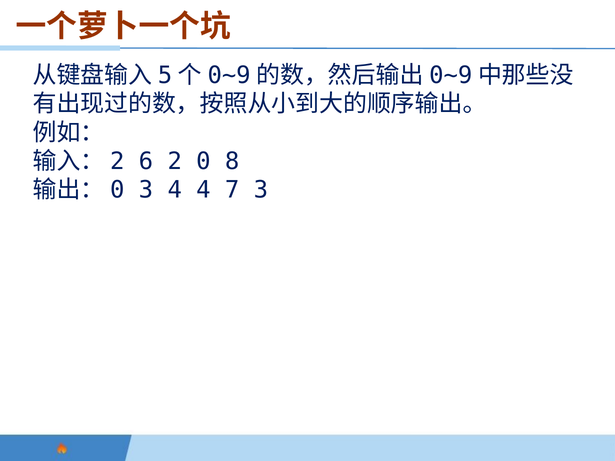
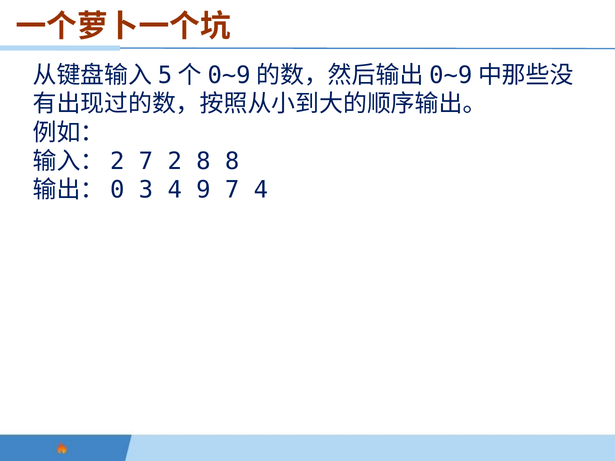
6: 6 -> 7 (146, 161)
2 0: 0 -> 8 (203, 161)
4 4: 4 -> 9 (203, 190)
7 3: 3 -> 4 (261, 190)
